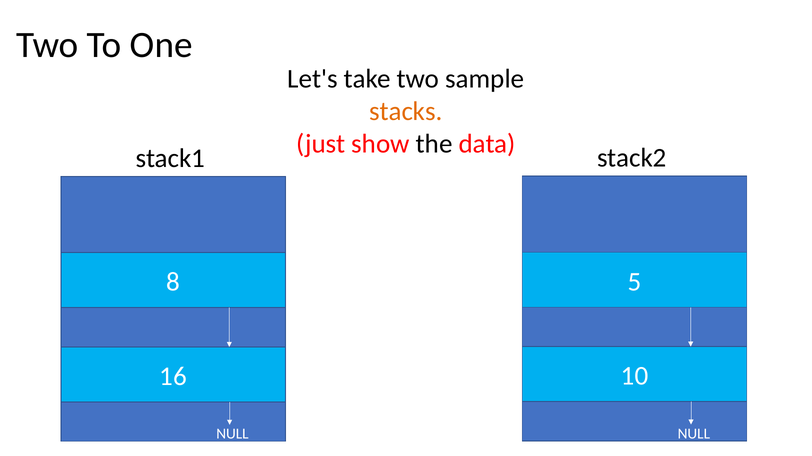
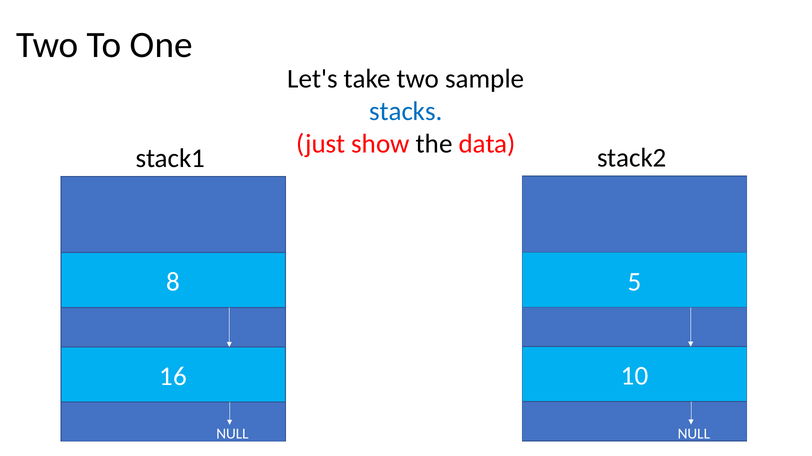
stacks colour: orange -> blue (406, 112)
